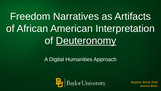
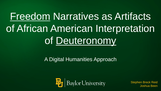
Freedom underline: none -> present (30, 16)
